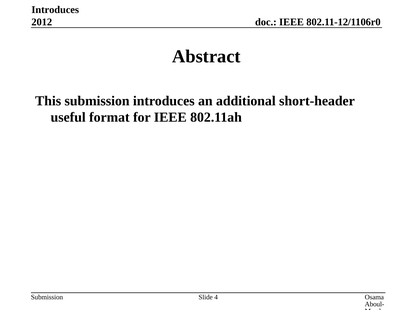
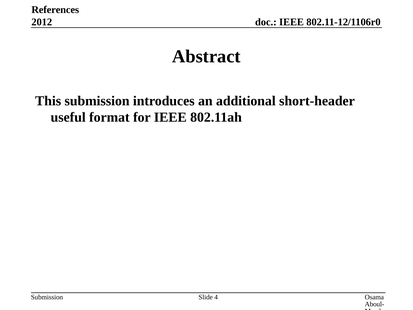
Introduces: Introduces -> References (55, 10)
